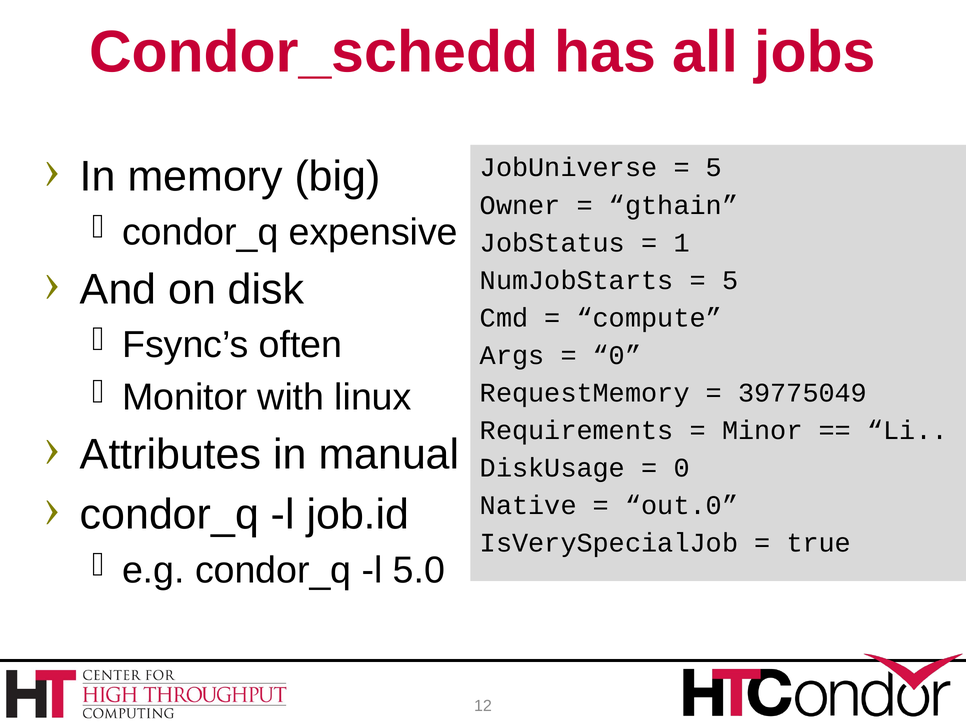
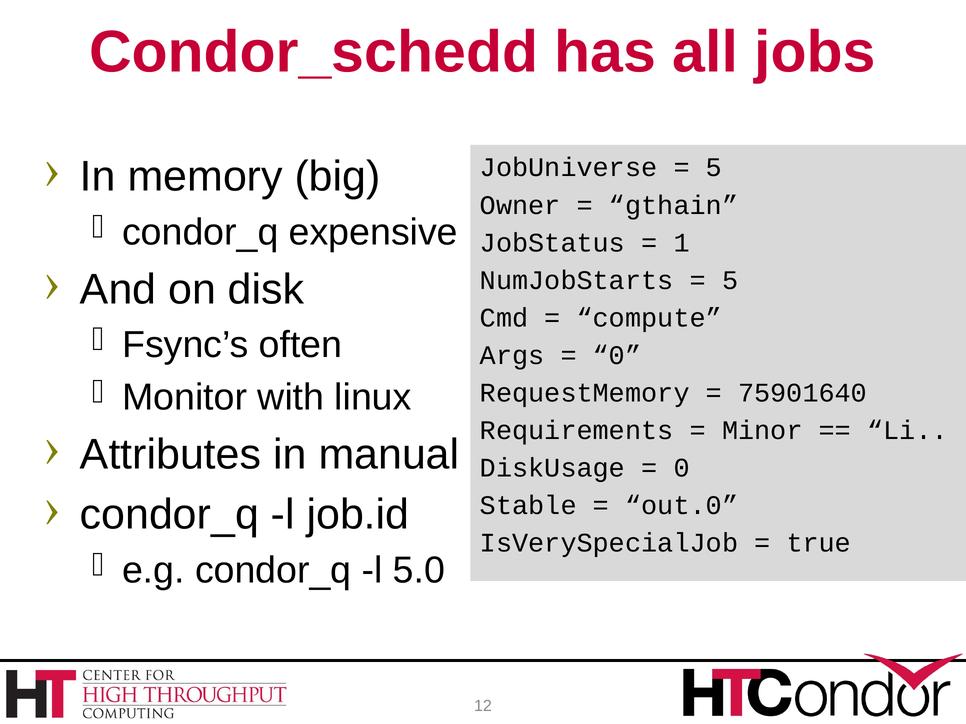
39775049: 39775049 -> 75901640 (803, 393)
Native: Native -> Stable (528, 506)
